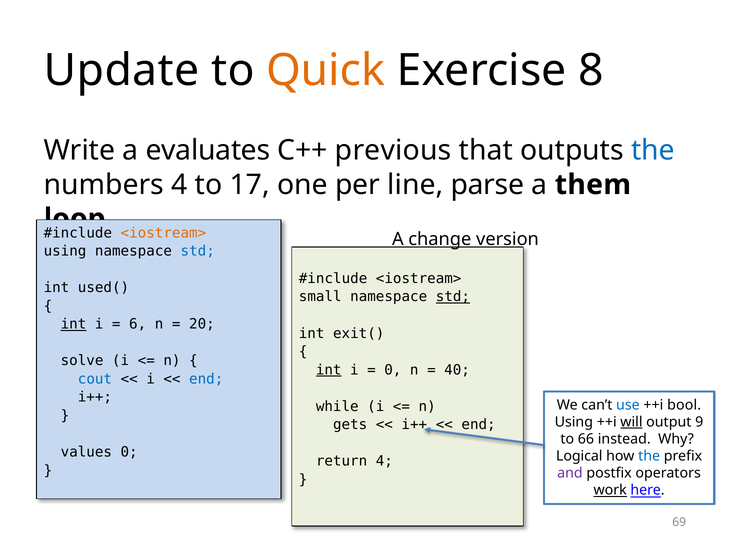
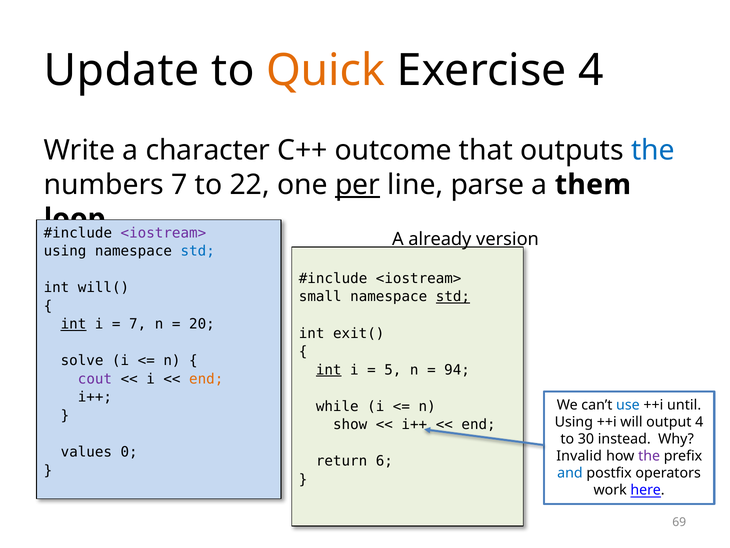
Exercise 8: 8 -> 4 (591, 71)
evaluates: evaluates -> character (208, 150)
previous: previous -> outcome (393, 150)
numbers 4: 4 -> 7 (179, 185)
17: 17 -> 22 (250, 185)
per underline: none -> present (358, 185)
<iostream> colour: orange -> purple (163, 233)
change: change -> already (440, 239)
used(: used( -> will( (103, 287)
6: 6 -> 7 (138, 324)
0: 0 -> 5 (393, 370)
40: 40 -> 94 (457, 370)
cout colour: blue -> purple (95, 379)
end colour: blue -> orange (206, 379)
bool: bool -> until (684, 405)
will underline: present -> none (631, 422)
output 9: 9 -> 4 (699, 422)
gets: gets -> show (350, 424)
66: 66 -> 30 (586, 439)
Logical: Logical -> Invalid (579, 456)
the colour: blue -> purple (649, 456)
return 4: 4 -> 6 (384, 461)
and colour: purple -> blue (570, 473)
work underline: present -> none (610, 490)
